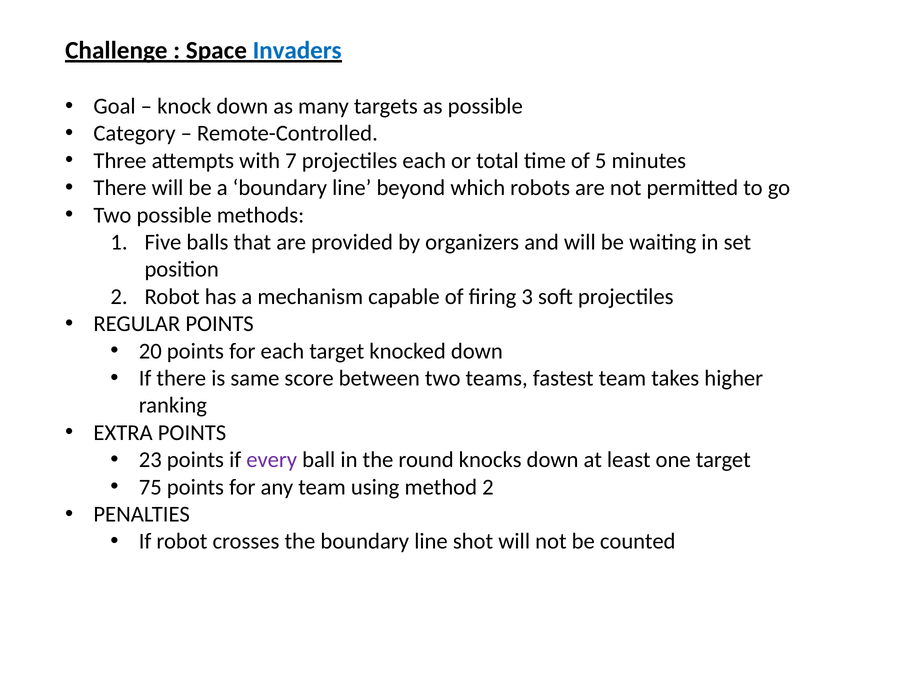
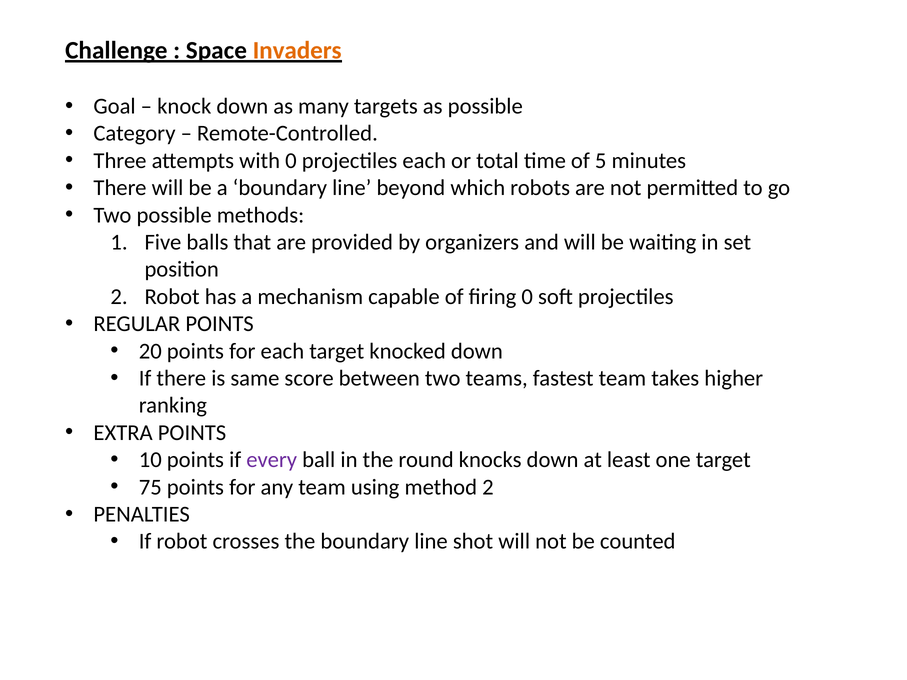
Invaders colour: blue -> orange (297, 51)
with 7: 7 -> 0 (291, 161)
firing 3: 3 -> 0 (527, 297)
23: 23 -> 10 (150, 460)
